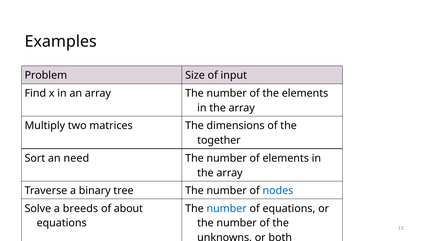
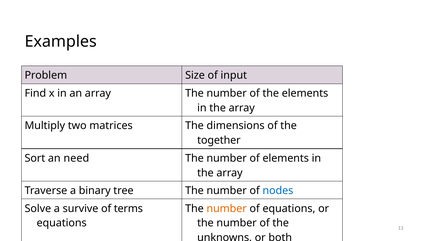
breeds: breeds -> survive (81, 208)
about: about -> terms (128, 208)
number colour: blue -> orange (227, 208)
